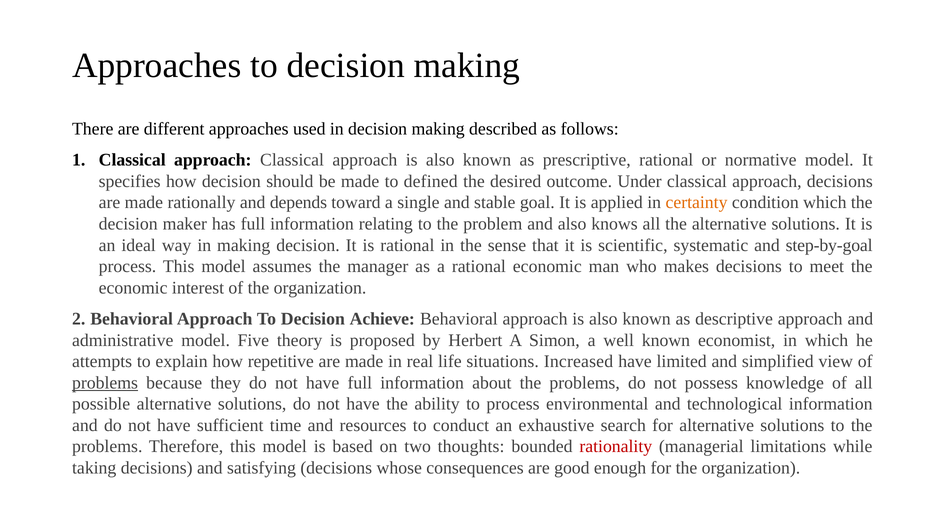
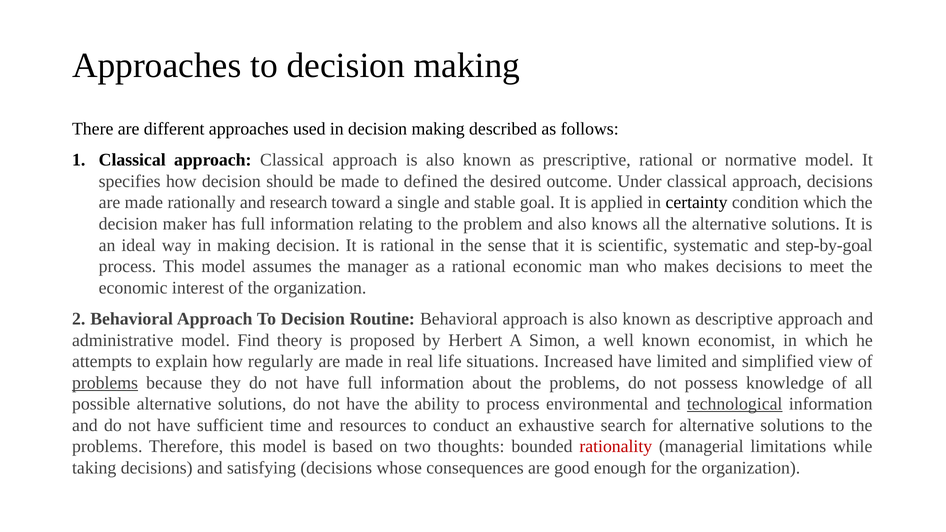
depends: depends -> research (298, 203)
certainty colour: orange -> black (697, 203)
Achieve: Achieve -> Routine (382, 319)
Five: Five -> Find (253, 340)
repetitive: repetitive -> regularly (281, 362)
technological underline: none -> present (735, 404)
